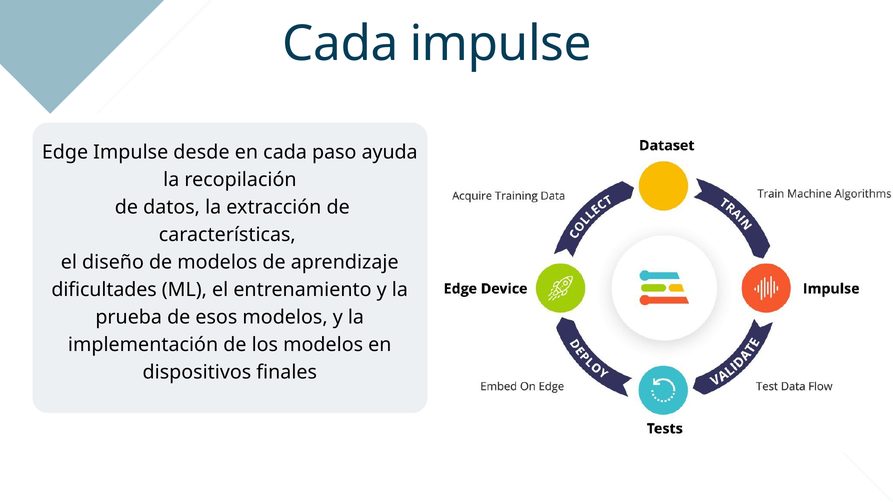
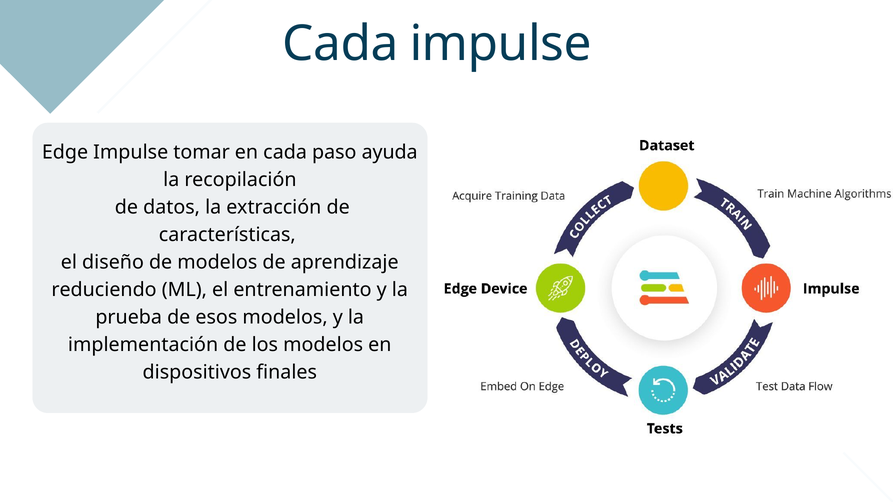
desde: desde -> tomar (202, 152)
dificultades: dificultades -> reduciendo (104, 290)
